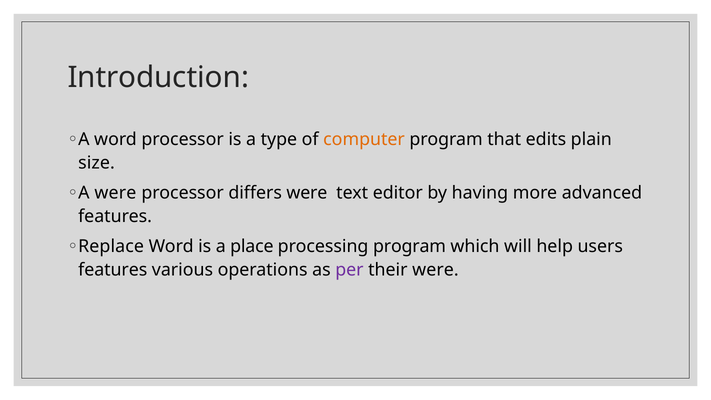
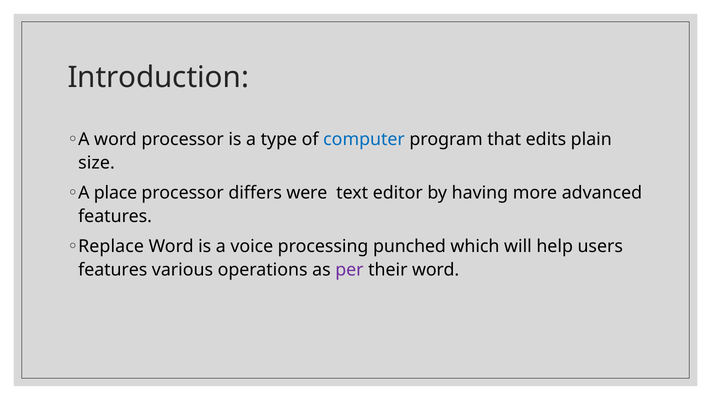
computer colour: orange -> blue (364, 139)
A were: were -> place (116, 193)
place: place -> voice (252, 246)
processing program: program -> punched (409, 246)
their were: were -> word (436, 270)
